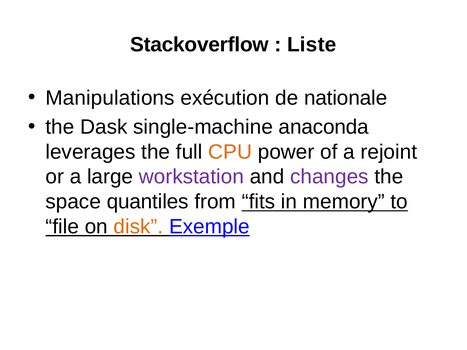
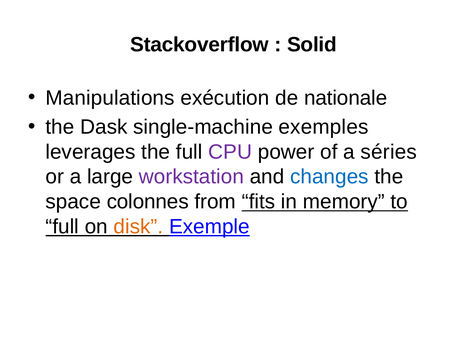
Liste: Liste -> Solid (312, 45)
anaconda: anaconda -> exemples (324, 127)
CPU colour: orange -> purple (230, 152)
rejoint: rejoint -> séries (389, 152)
changes colour: purple -> blue (329, 177)
quantiles: quantiles -> colonnes (148, 202)
file: file -> full (62, 227)
